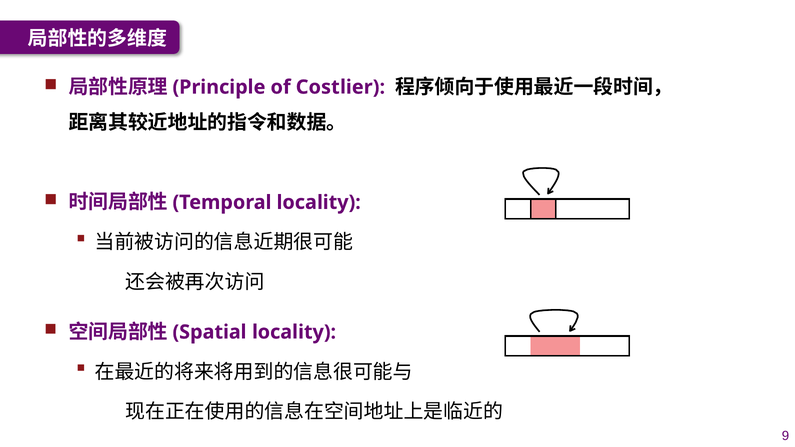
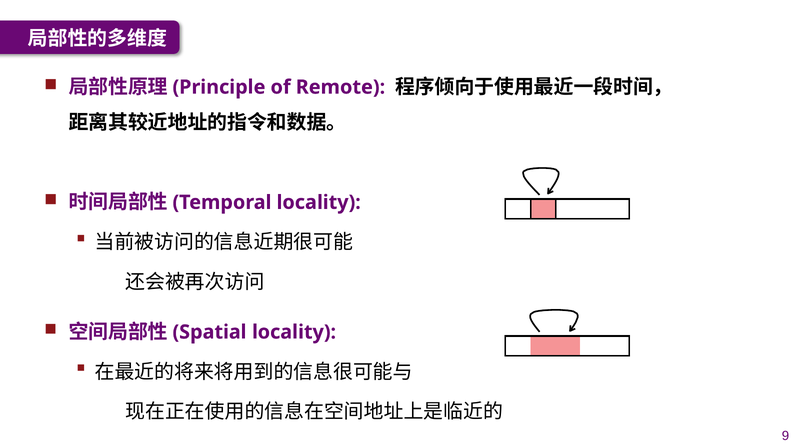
Costlier: Costlier -> Remote (340, 87)
